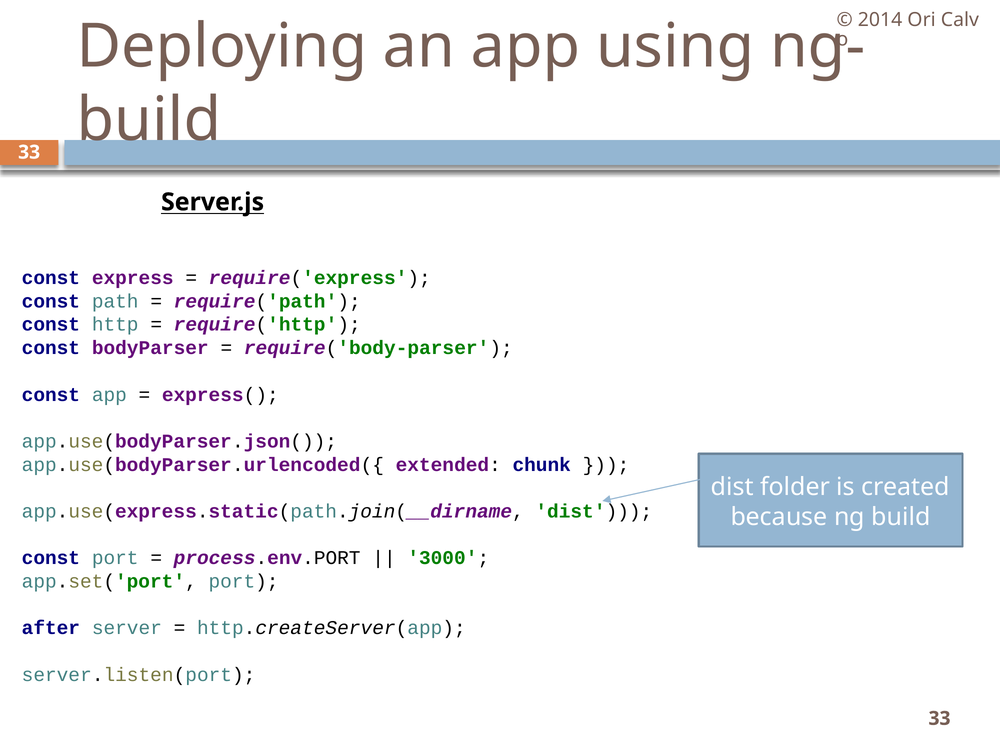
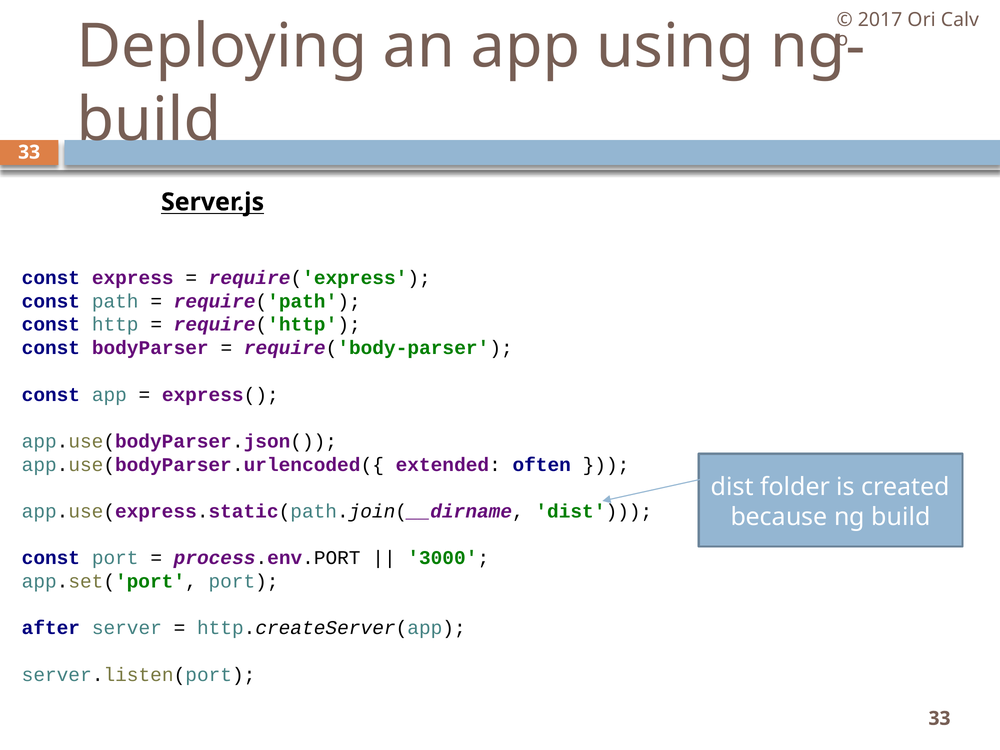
2014: 2014 -> 2017 (880, 20)
chunk: chunk -> often (542, 465)
